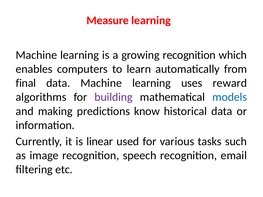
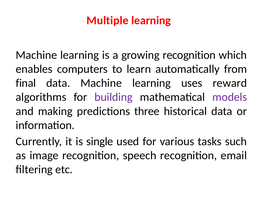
Measure: Measure -> Multiple (108, 20)
models colour: blue -> purple (230, 97)
know: know -> three (147, 111)
linear: linear -> single (100, 142)
